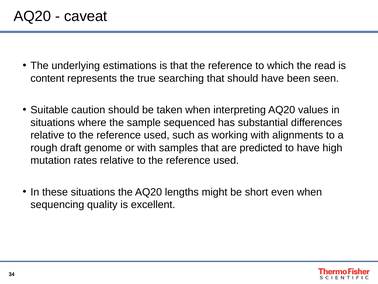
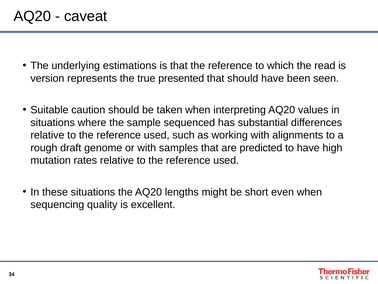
content: content -> version (47, 78)
searching: searching -> presented (181, 78)
